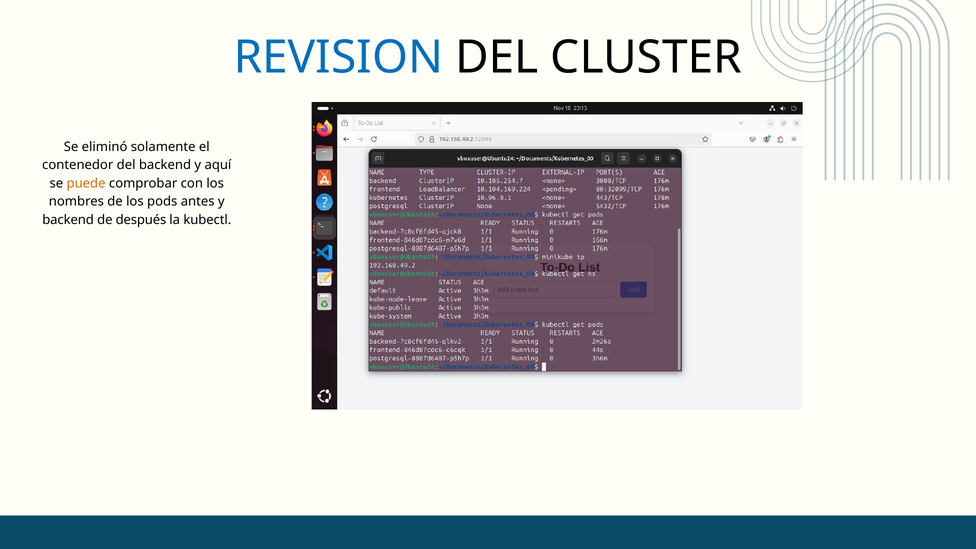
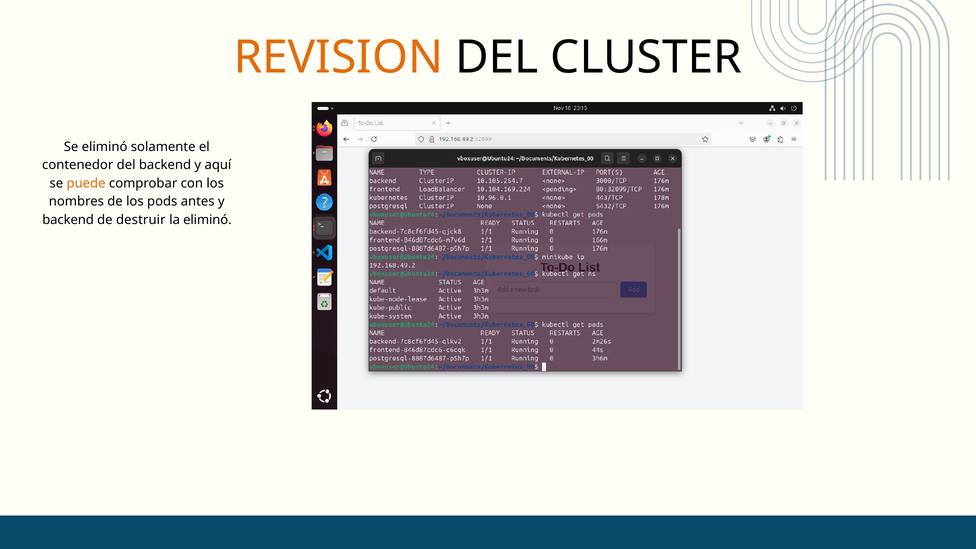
REVISION colour: blue -> orange (338, 58)
después: después -> destruir (141, 220)
la kubectl: kubectl -> eliminó (207, 220)
